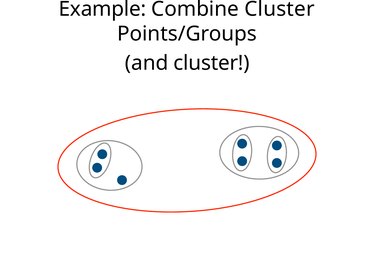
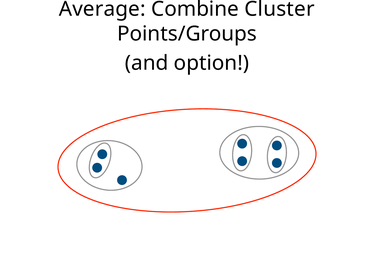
Example: Example -> Average (102, 9)
and cluster: cluster -> option (211, 63)
